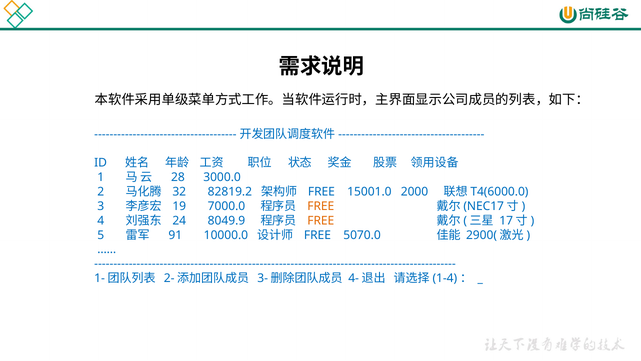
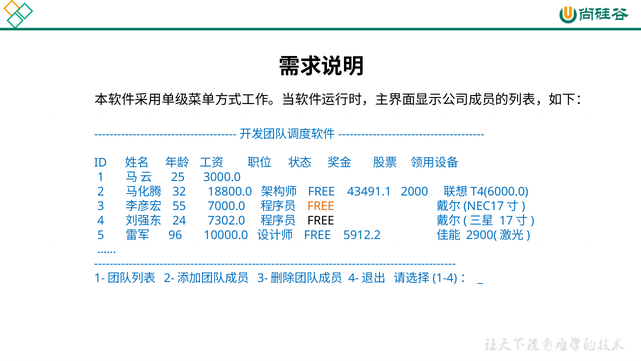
28: 28 -> 25 (178, 177)
82819.2: 82819.2 -> 18800.0 (230, 192)
15001.0: 15001.0 -> 43491.1 (369, 192)
19: 19 -> 55 (179, 206)
8049.9: 8049.9 -> 7302.0 (226, 220)
FREE colour: orange -> black (321, 220)
91: 91 -> 96 (175, 235)
5070.0: 5070.0 -> 5912.2 (362, 235)
